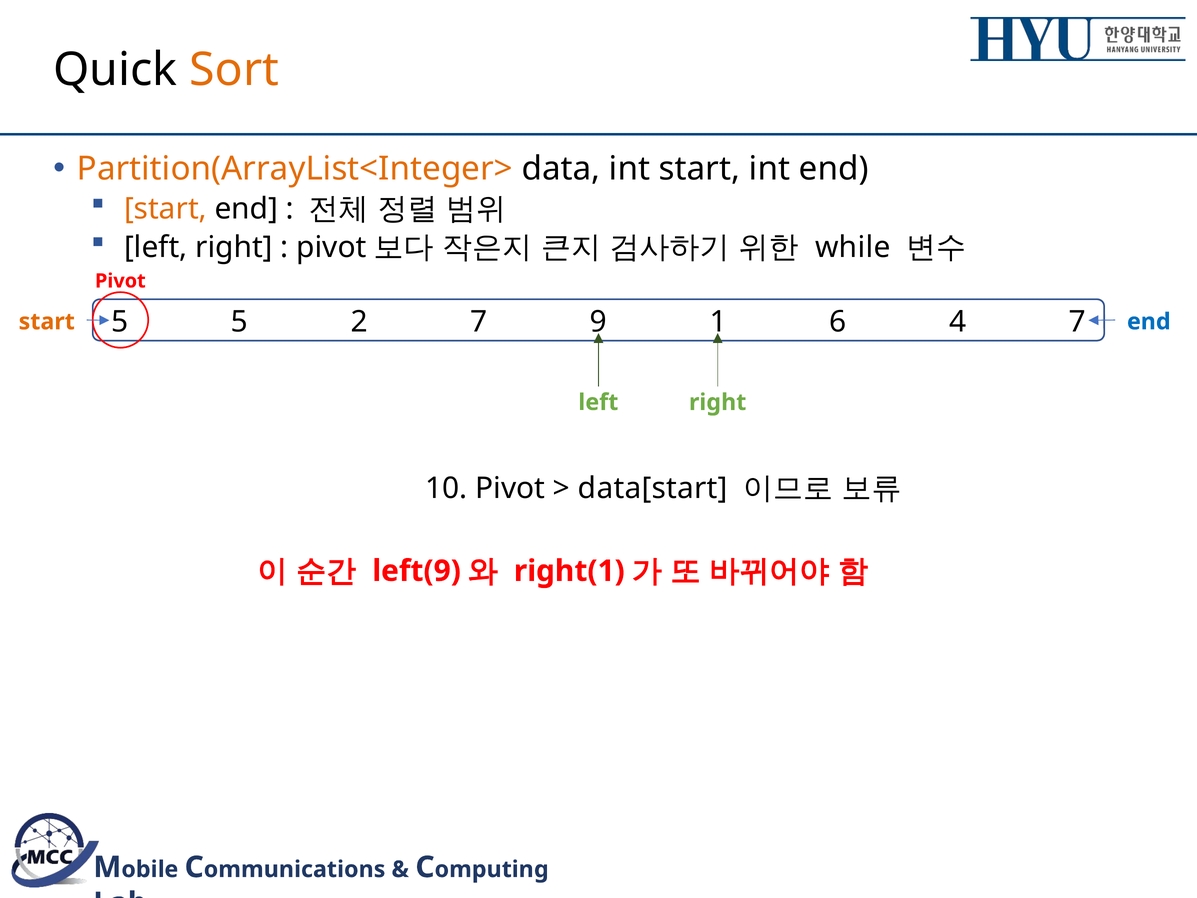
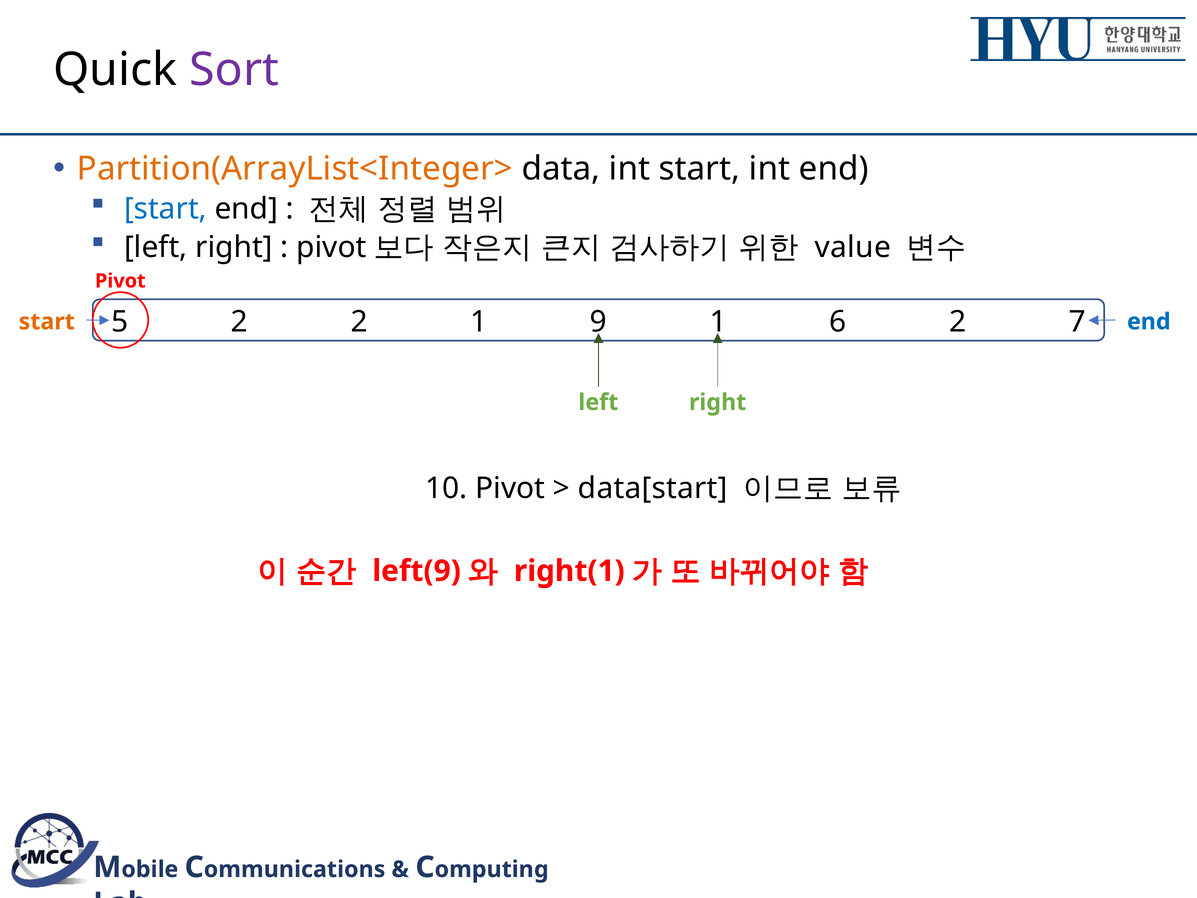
Sort colour: orange -> purple (234, 70)
start colour: orange -> blue (165, 209)
while: while -> value (853, 247)
5 5: 5 -> 2 (239, 322)
2 7: 7 -> 1 (479, 322)
6 4: 4 -> 2 (958, 322)
